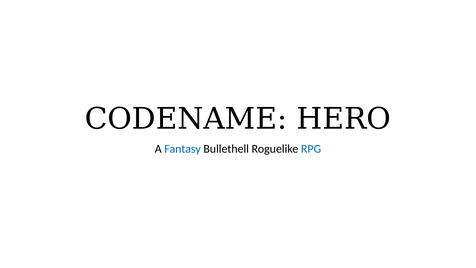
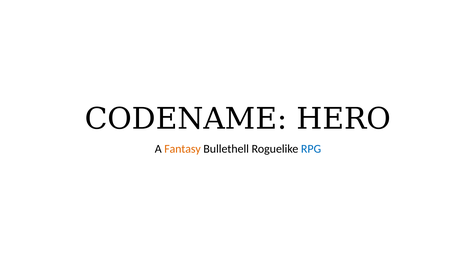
Fantasy colour: blue -> orange (183, 149)
